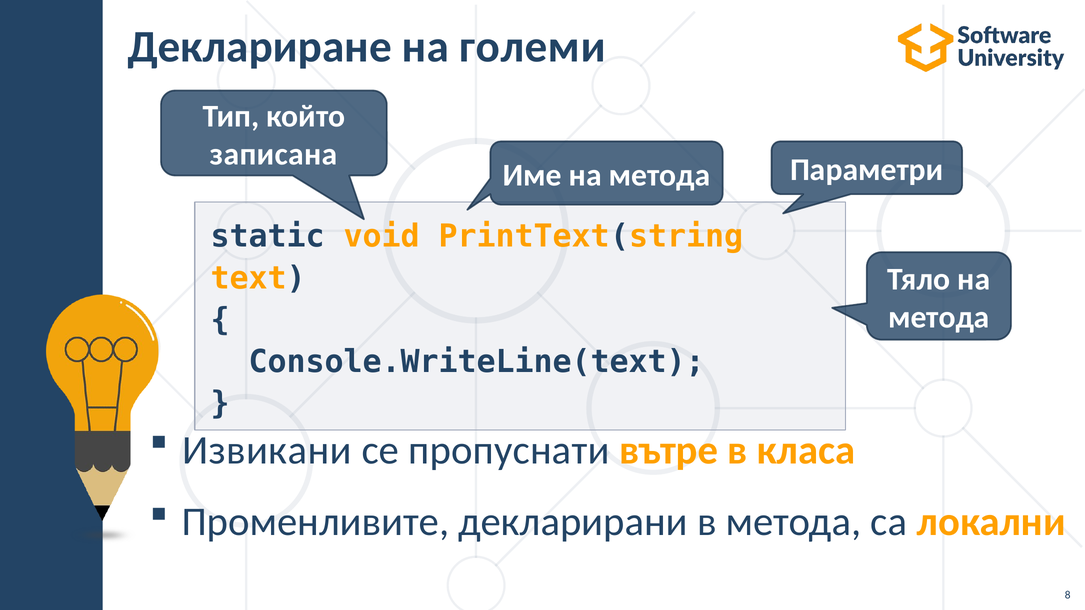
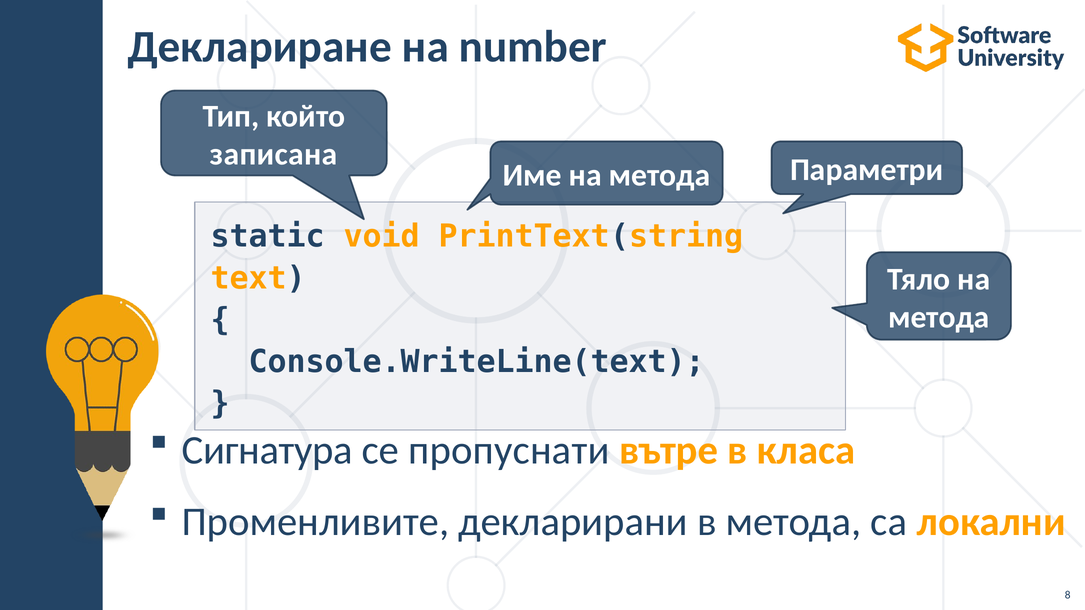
големи: големи -> number (533, 47)
Извикани: Извикани -> Сигнатура (267, 450)
